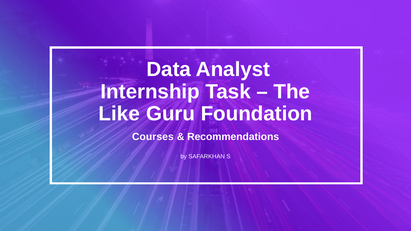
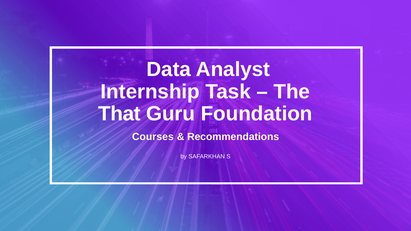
Like: Like -> That (119, 114)
